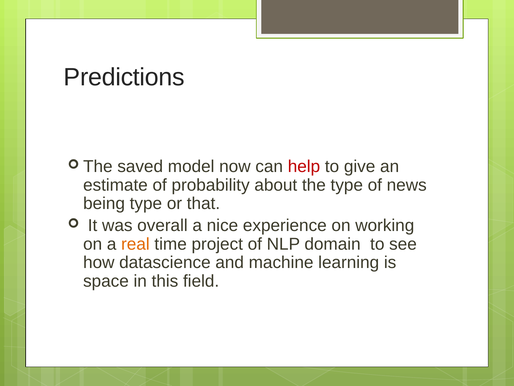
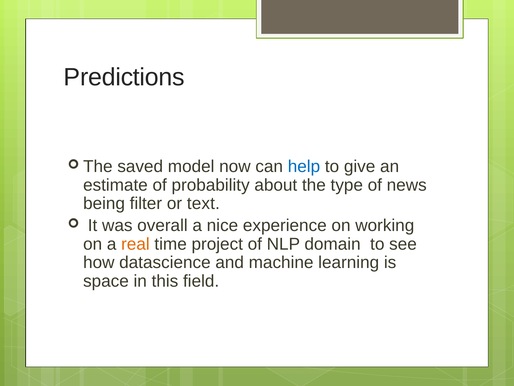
help colour: red -> blue (304, 166)
being type: type -> filter (146, 203)
that: that -> text (203, 203)
